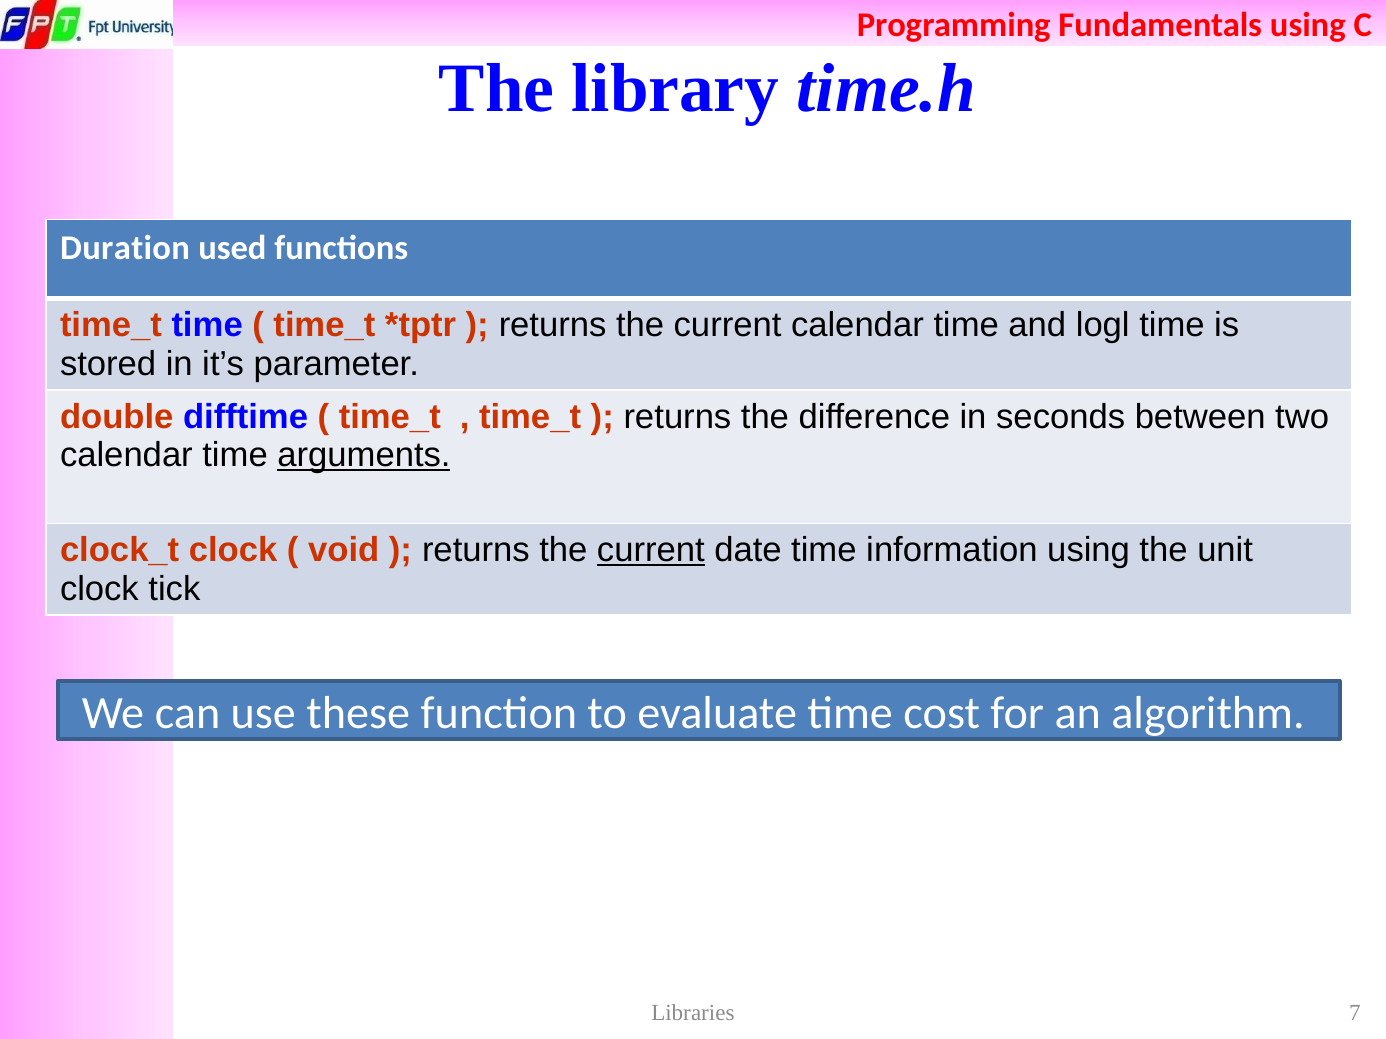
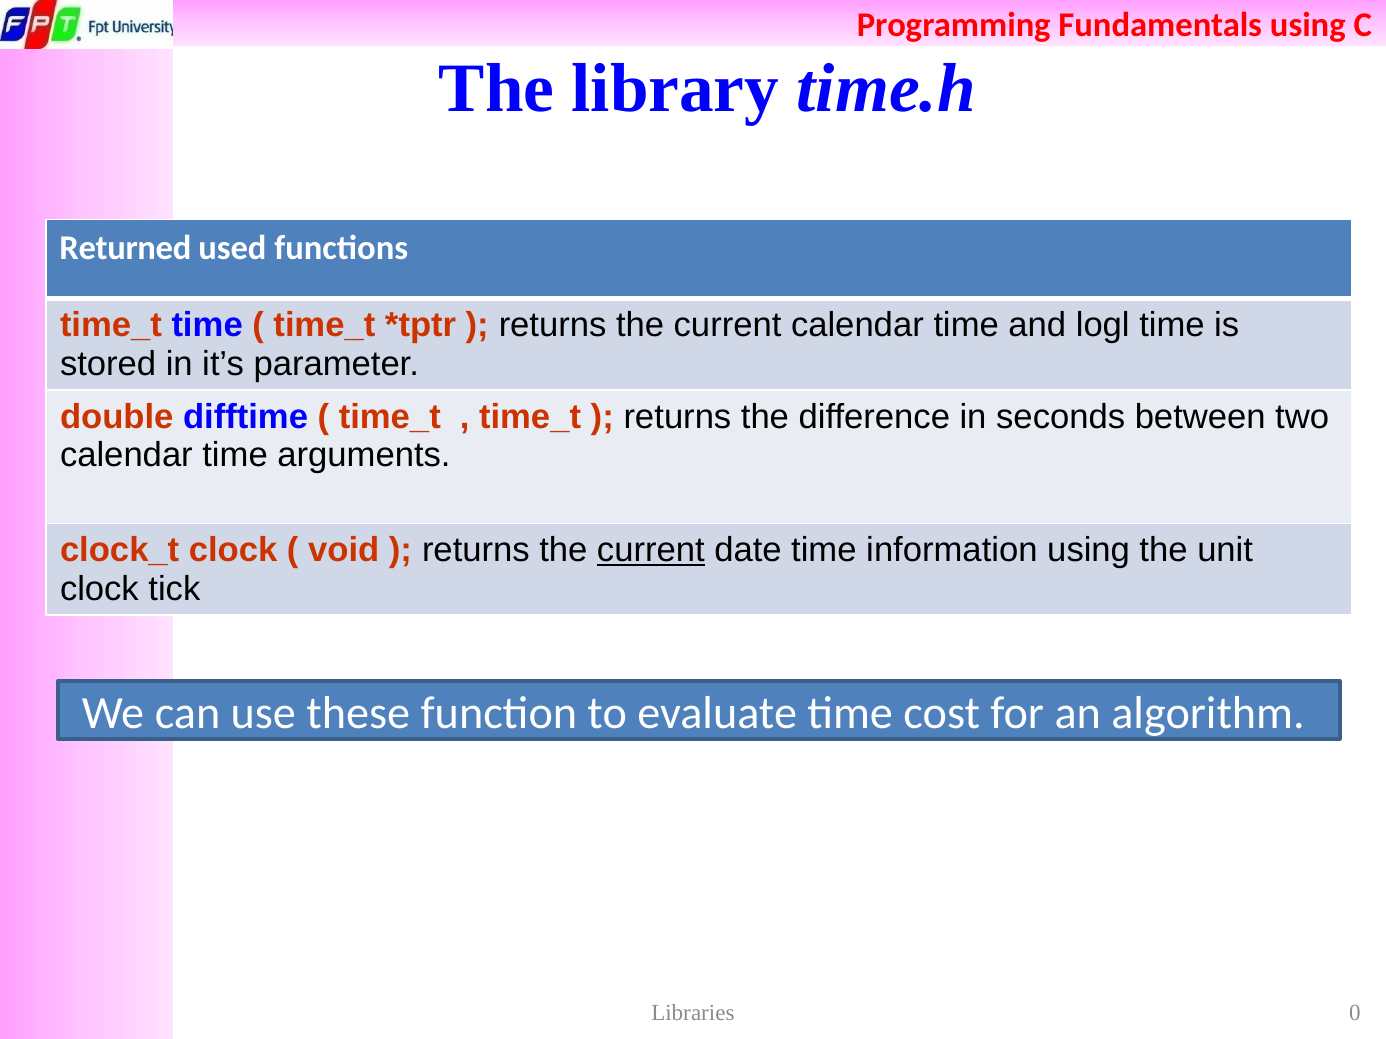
Duration: Duration -> Returned (125, 248)
arguments underline: present -> none (364, 456)
7: 7 -> 0 (1355, 1013)
